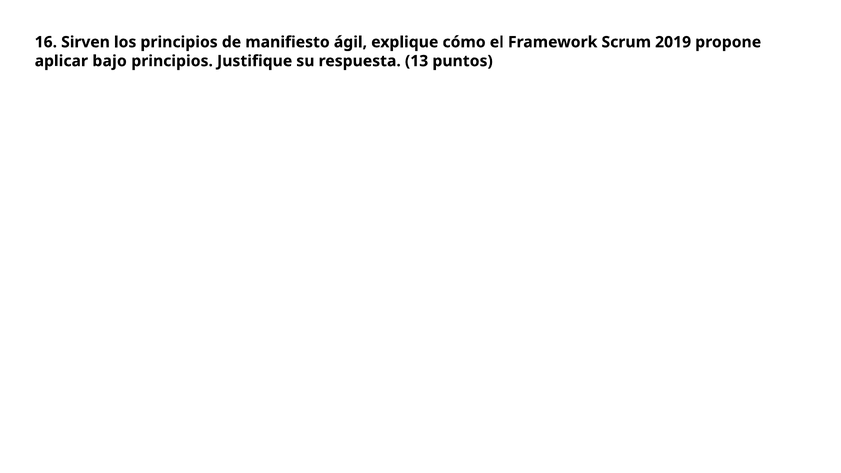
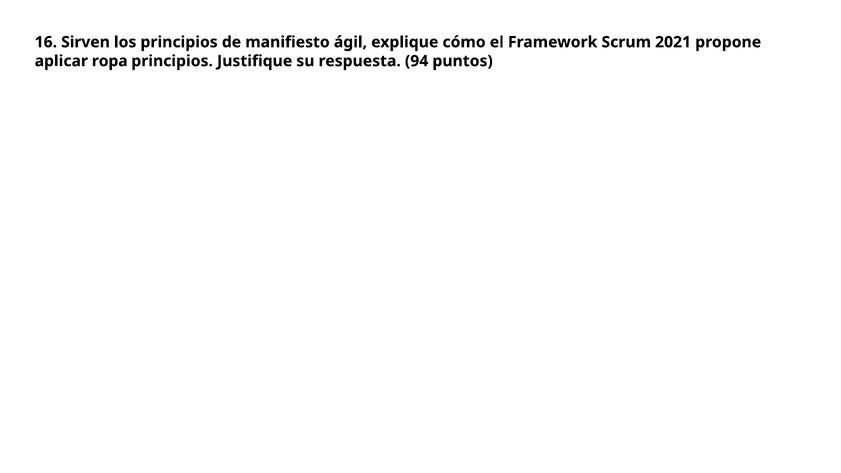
2019: 2019 -> 2021 (673, 42)
bajo: bajo -> ropa (110, 61)
13: 13 -> 94 (417, 61)
